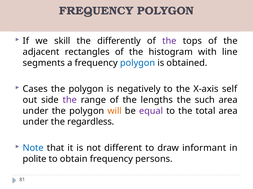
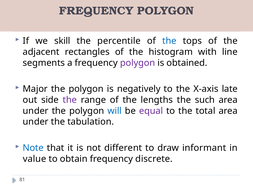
differently: differently -> percentile (119, 41)
the colour: purple -> blue (169, 41)
polygon colour: blue -> purple (138, 63)
Cases: Cases -> Major (35, 89)
self: self -> late (230, 89)
will colour: orange -> blue (115, 111)
regardless: regardless -> tabulation (91, 122)
polite: polite -> value (35, 159)
persons: persons -> discrete (154, 159)
